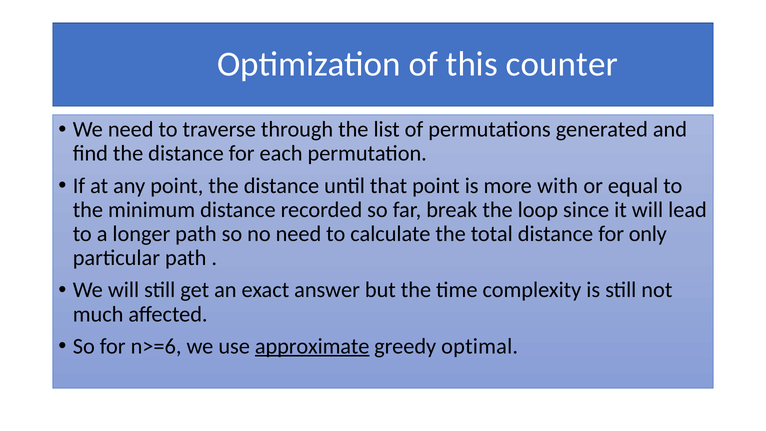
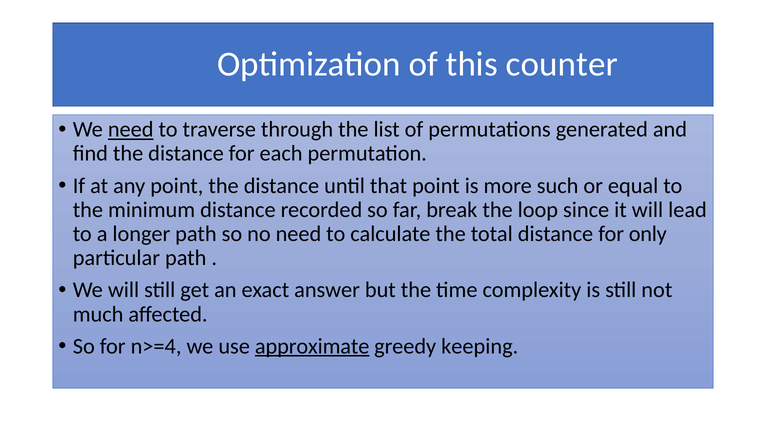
need underline: none -> present (131, 129)
with: with -> such (558, 186)
n>=6: n>=6 -> n>=4 (156, 346)
optimal: optimal -> keeping (480, 346)
